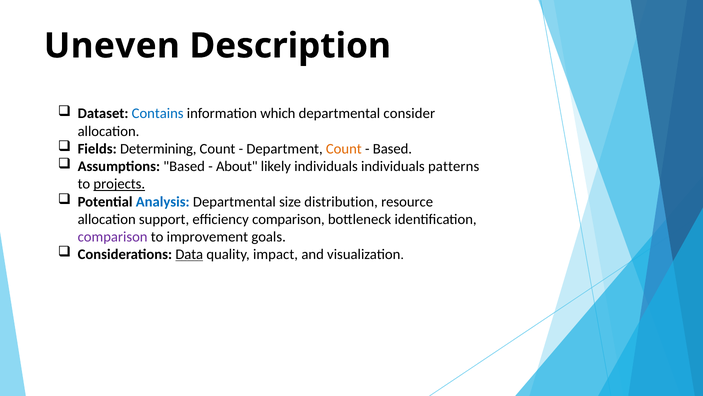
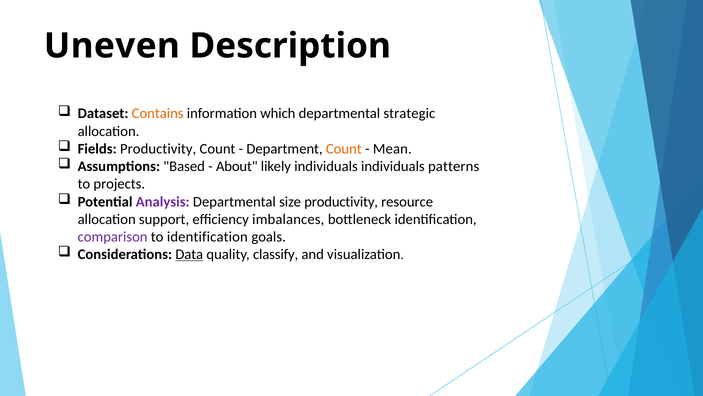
Contains colour: blue -> orange (158, 113)
consider: consider -> strategic (409, 113)
Fields Determining: Determining -> Productivity (158, 149)
Based: Based -> Mean (392, 149)
projects underline: present -> none (119, 184)
Analysis colour: blue -> purple (163, 201)
size distribution: distribution -> productivity (341, 201)
efficiency comparison: comparison -> imbalances (288, 219)
to improvement: improvement -> identification (207, 237)
impact: impact -> classify (276, 254)
